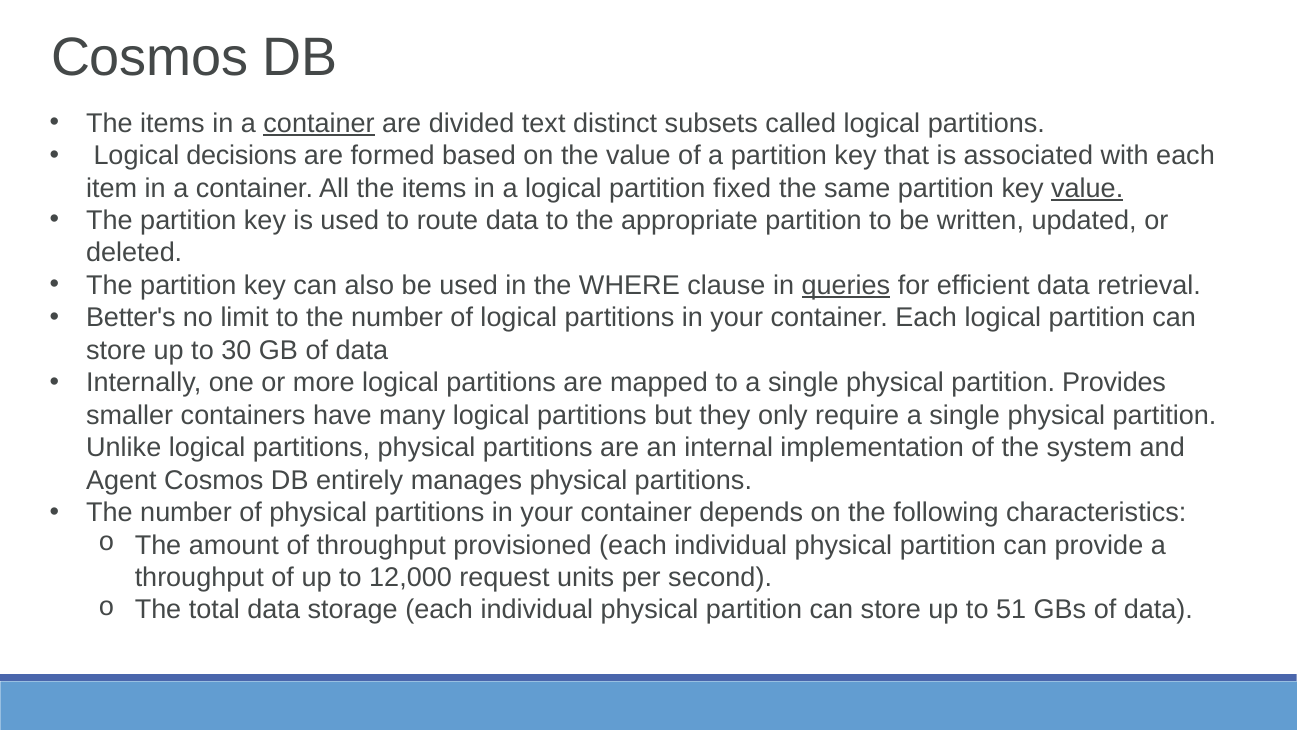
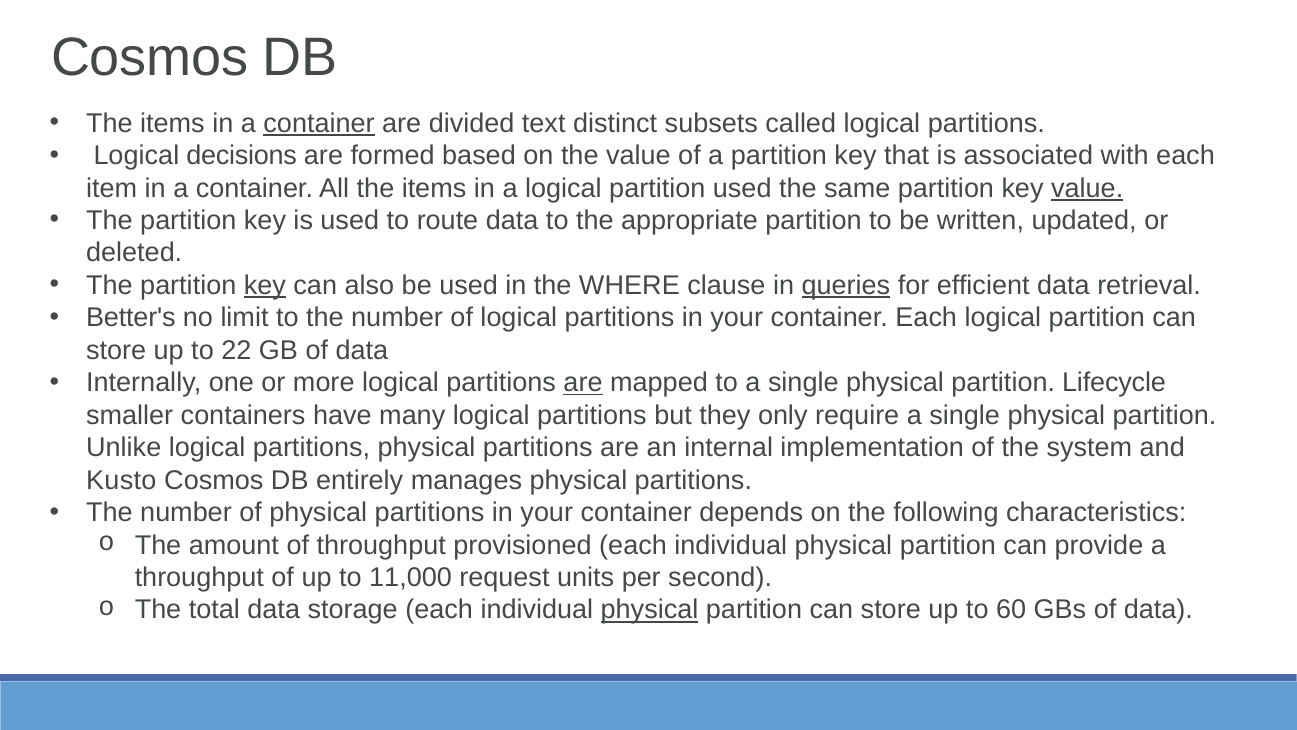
partition fixed: fixed -> used (742, 188)
key underline: none -> present (265, 285)
30: 30 -> 22 (236, 350)
are underline: none -> present (583, 383)
Provides: Provides -> Lifecycle (1114, 383)
Agent: Agent -> Kusto (121, 480)
12,000: 12,000 -> 11,000 (411, 577)
physical underline: none -> present (650, 610)
51: 51 -> 60 (1011, 610)
